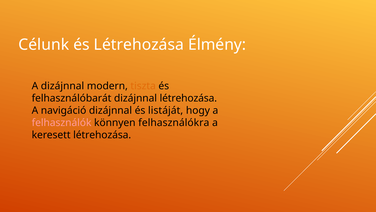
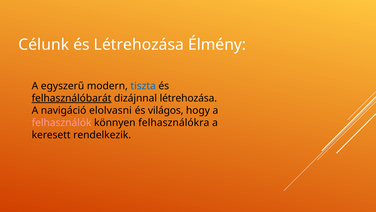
A dizájnnal: dizájnnal -> egyszerű (63, 86)
tiszta colour: orange -> blue (143, 86)
felhasználóbarát underline: none -> present (72, 98)
navigáció dizájnnal: dizájnnal -> elolvasni (110, 110)
listáját: listáját -> világos (166, 110)
keresett létrehozása: létrehozása -> rendelkezik (102, 135)
